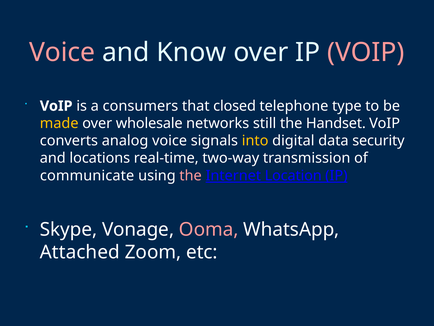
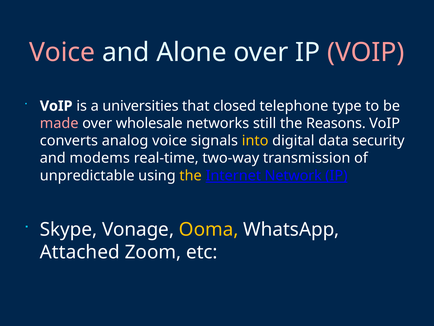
Know: Know -> Alone (192, 52)
consumers: consumers -> universities (141, 106)
made colour: yellow -> pink (59, 123)
Handset: Handset -> Reasons (336, 123)
locations: locations -> modems (100, 158)
communicate: communicate -> unpredictable (87, 175)
the colour: pink -> yellow (191, 175)
Location: Location -> Network (293, 175)
Ooma colour: pink -> yellow (209, 229)
